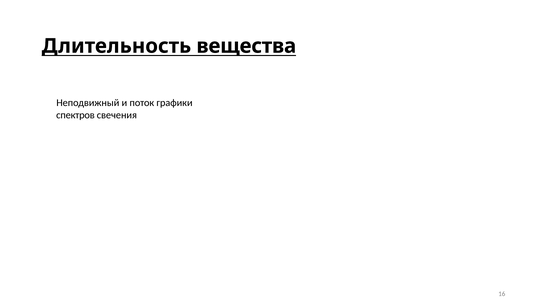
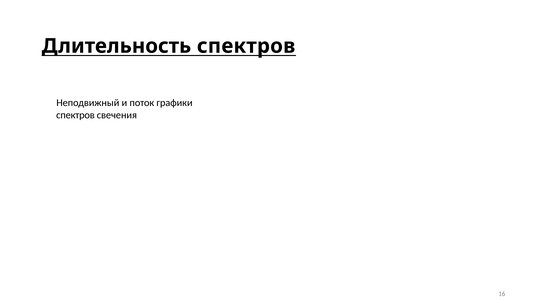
Длительность вещества: вещества -> спектров (246, 46)
